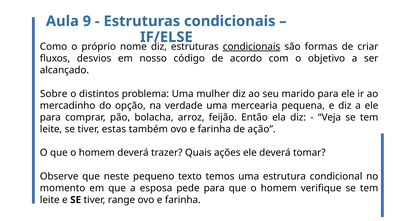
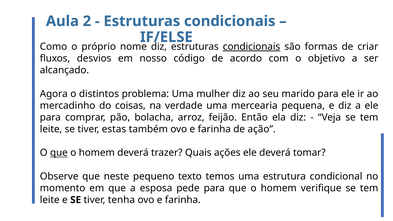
9: 9 -> 2 (87, 21)
Sobre: Sobre -> Agora (54, 94)
opção: opção -> coisas (130, 106)
que underline: none -> present (59, 153)
range: range -> tenha (121, 200)
